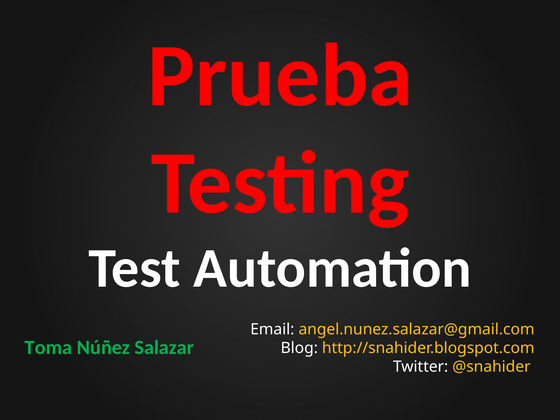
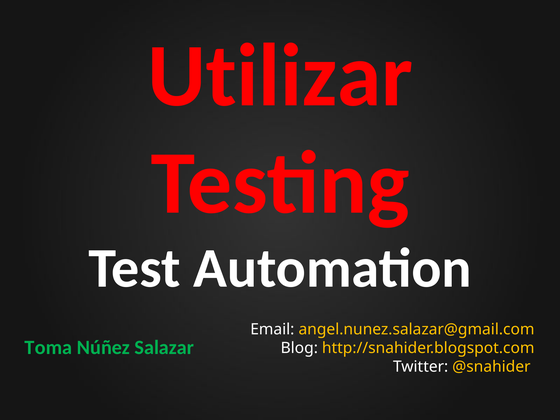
Prueba: Prueba -> Utilizar (280, 76)
